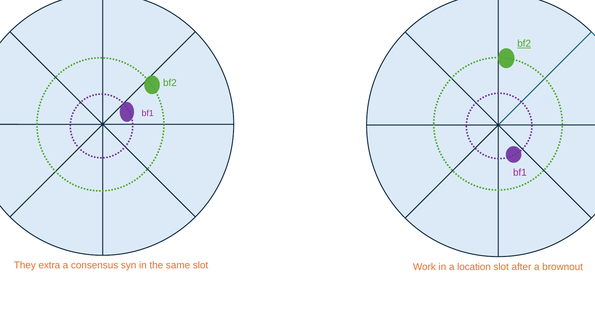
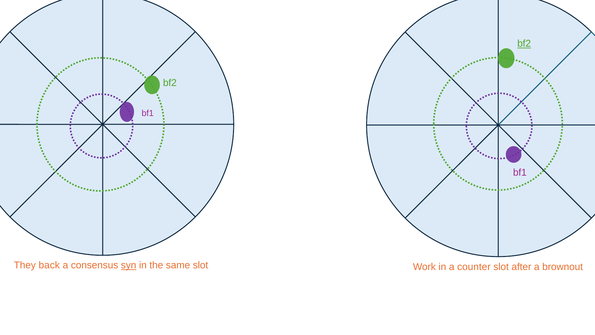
extra: extra -> back (49, 265)
syn underline: none -> present (129, 265)
location: location -> counter (474, 267)
